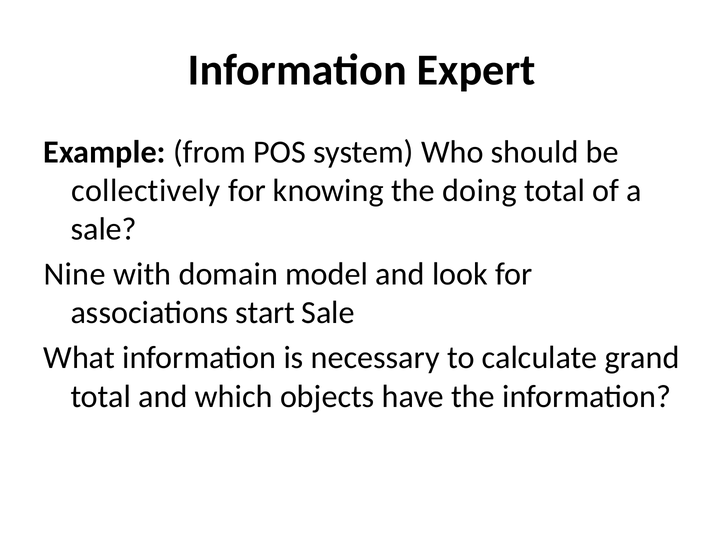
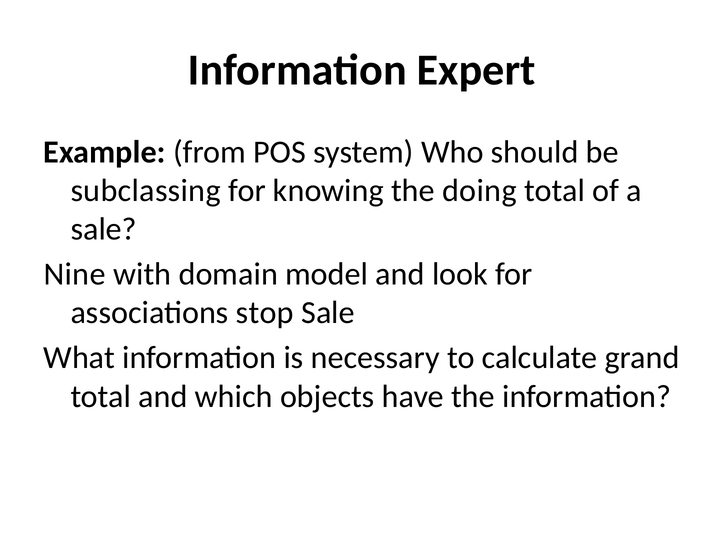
collectively: collectively -> subclassing (146, 191)
start: start -> stop (265, 313)
